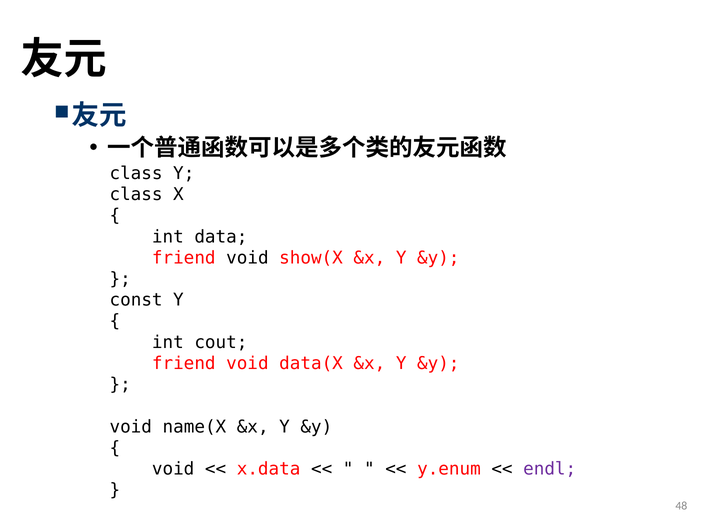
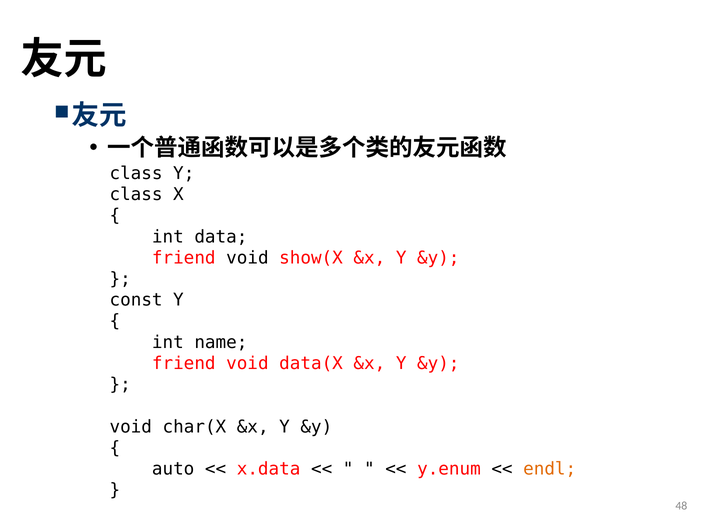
cout: cout -> name (221, 343)
name(X: name(X -> char(X (194, 427)
void: void -> auto (173, 470)
endl colour: purple -> orange (550, 470)
